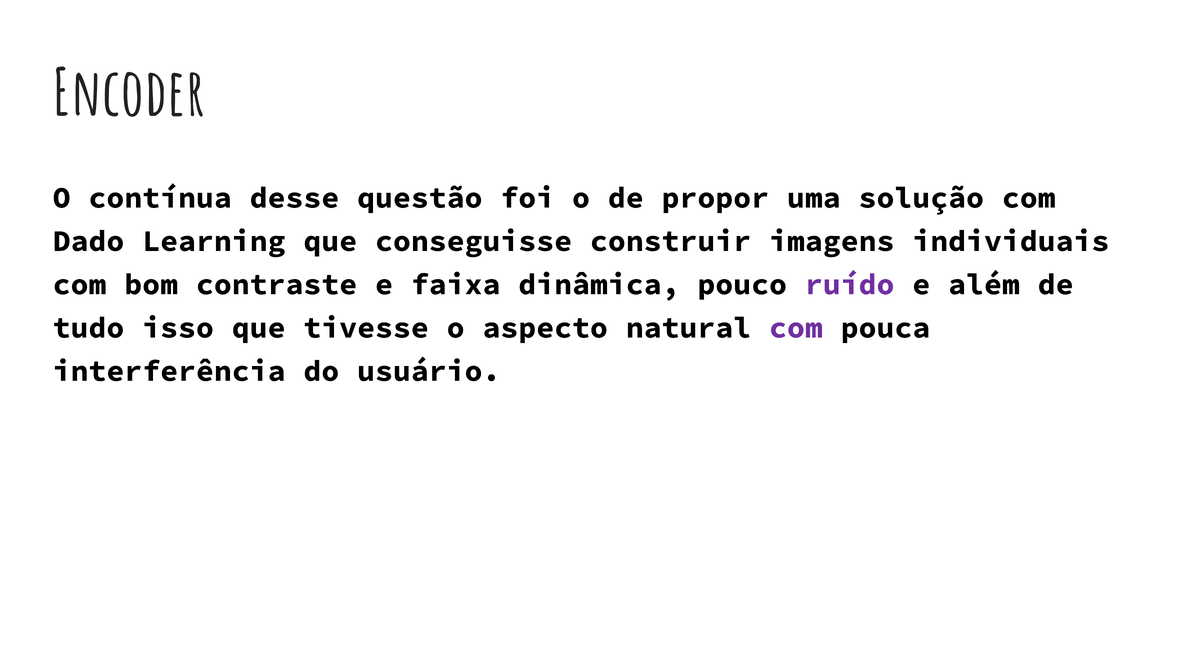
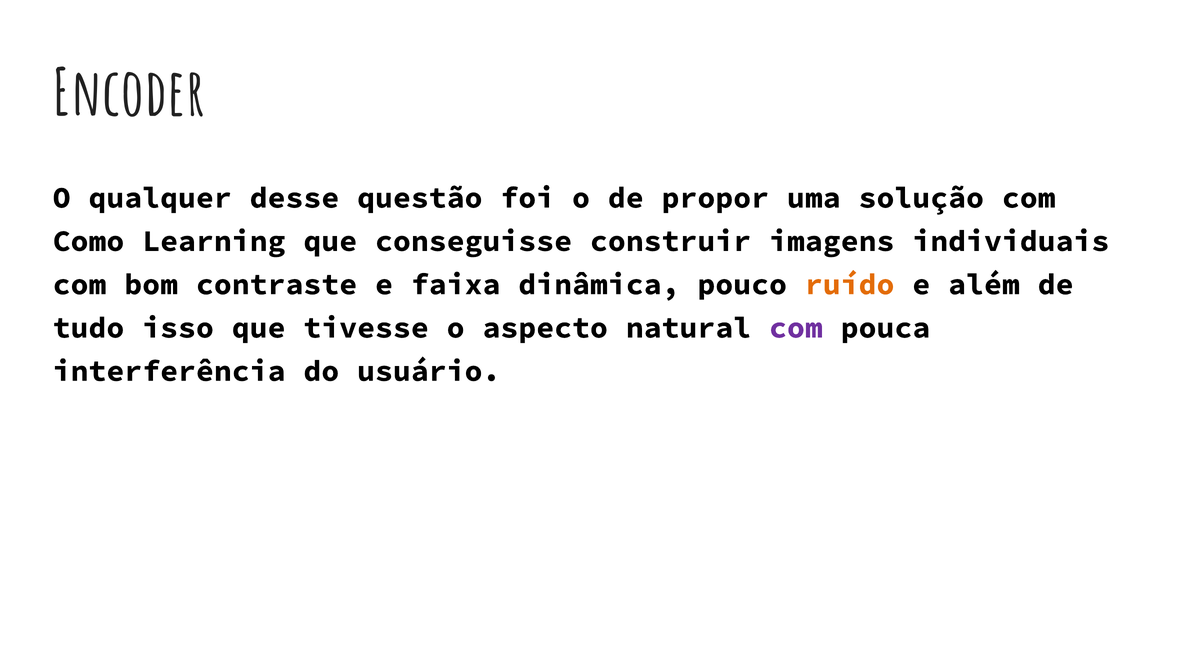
contínua: contínua -> qualquer (160, 198)
Dado: Dado -> Como (88, 241)
ruído colour: purple -> orange (850, 284)
